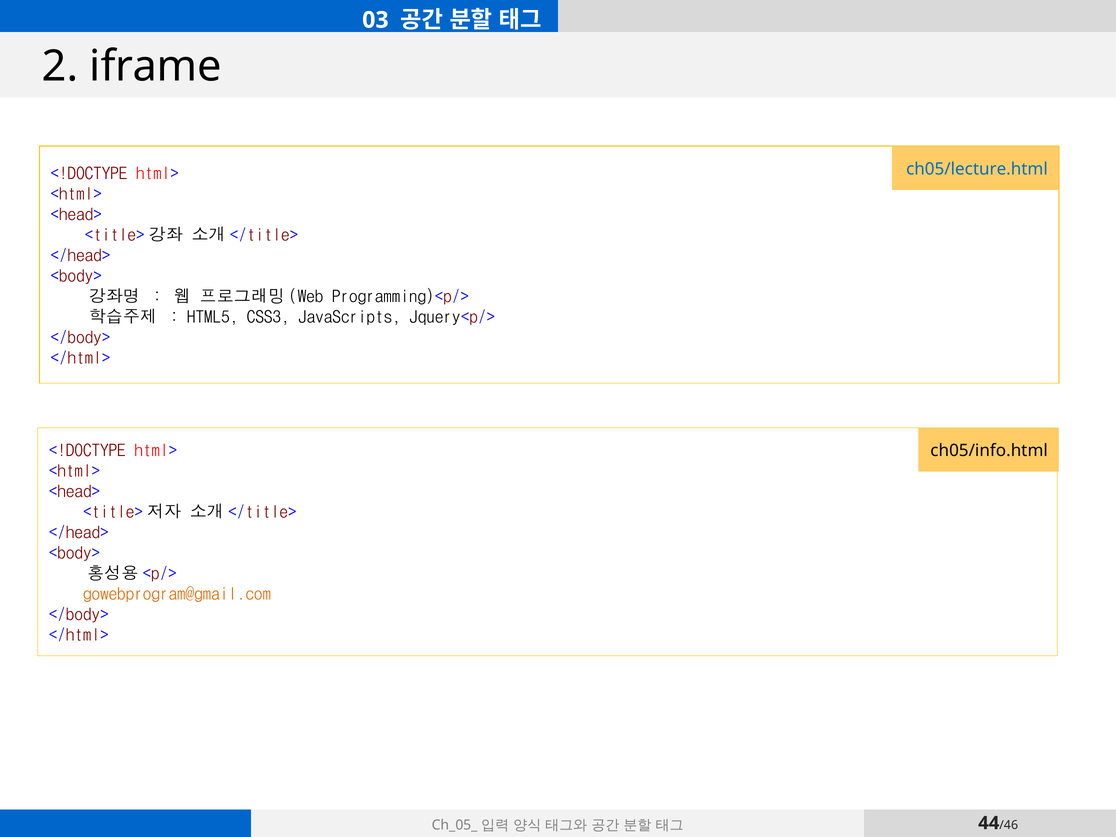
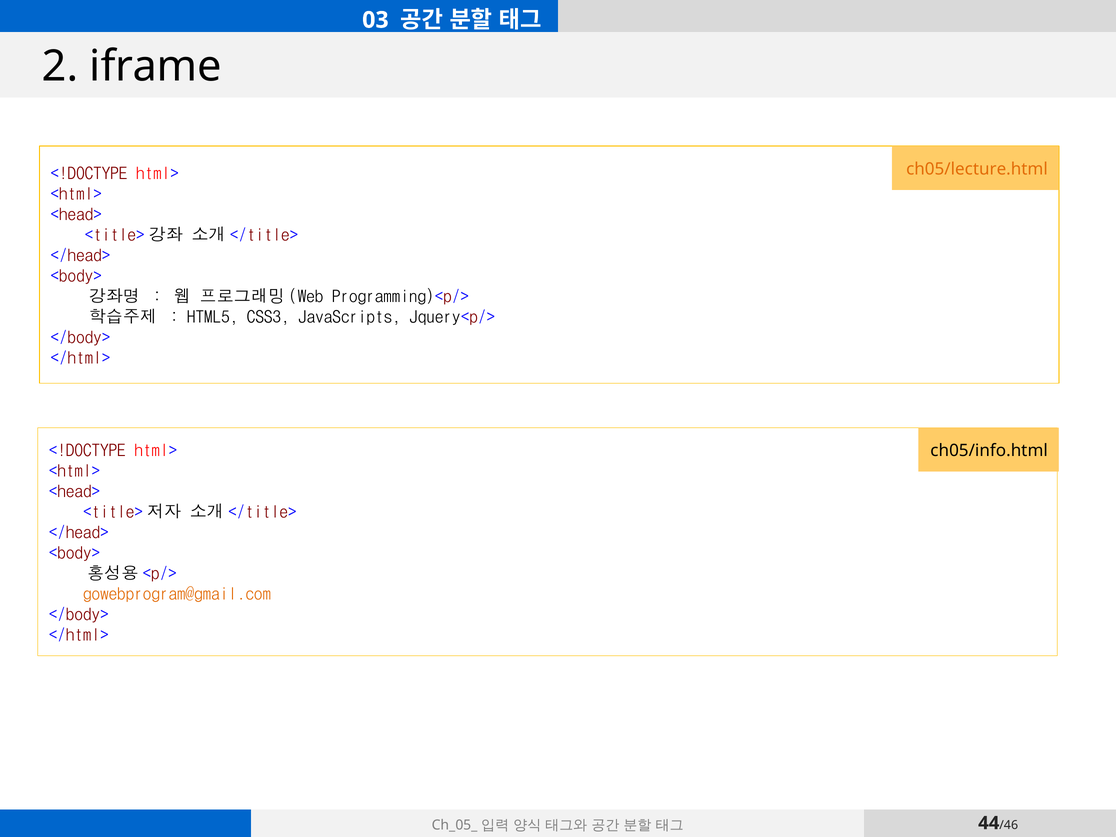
ch05/lecture.html colour: blue -> orange (977, 169)
